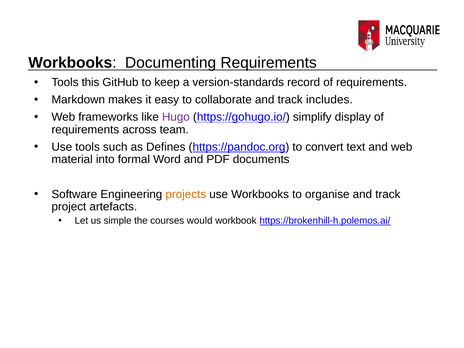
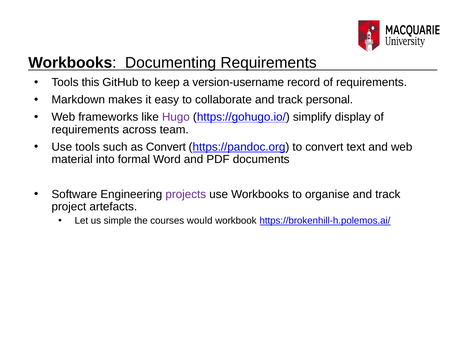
version-standards: version-standards -> version-username (238, 82)
includes: includes -> personal (329, 100)
as Defines: Defines -> Convert (166, 147)
projects colour: orange -> purple (186, 194)
